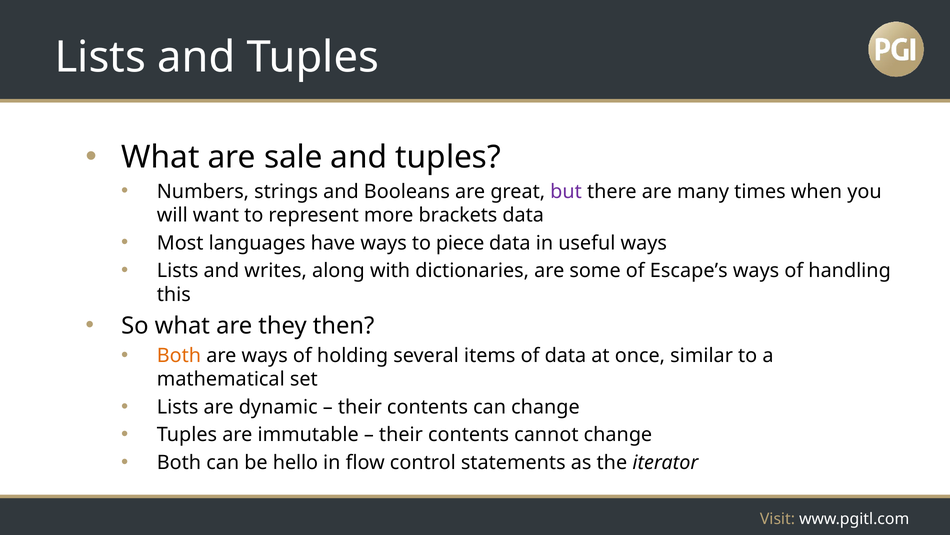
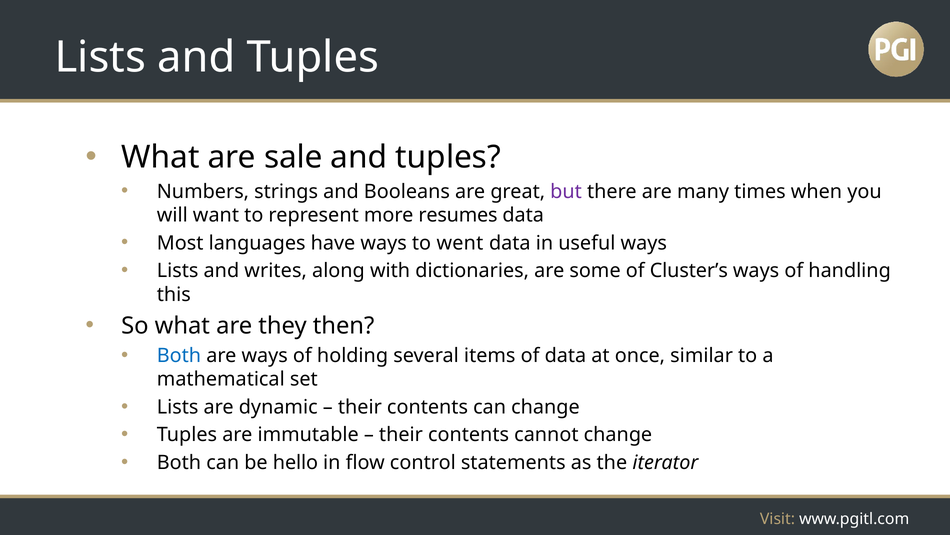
brackets: brackets -> resumes (458, 215)
piece: piece -> went (460, 243)
Escape’s: Escape’s -> Cluster’s (689, 270)
Both colour: orange -> blue (179, 355)
